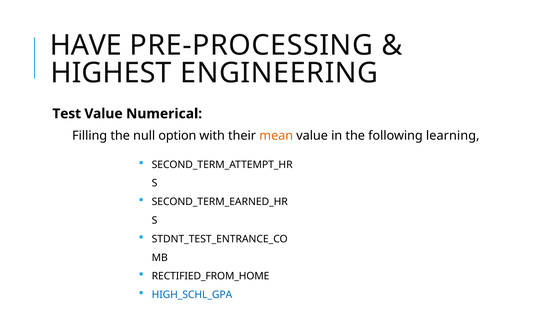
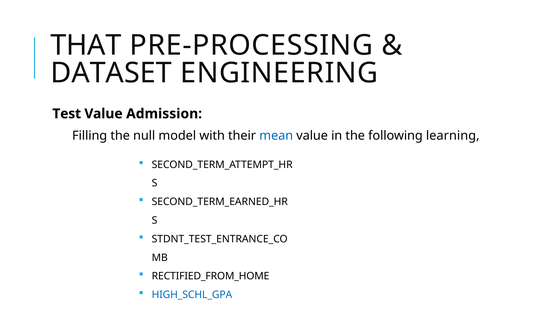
HAVE: HAVE -> THAT (86, 45)
HIGHEST: HIGHEST -> DATASET (111, 73)
Numerical: Numerical -> Admission (164, 114)
option: option -> model (177, 136)
mean colour: orange -> blue (276, 136)
